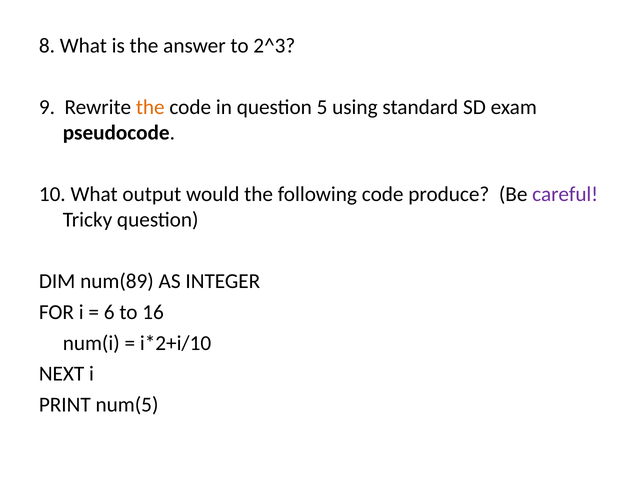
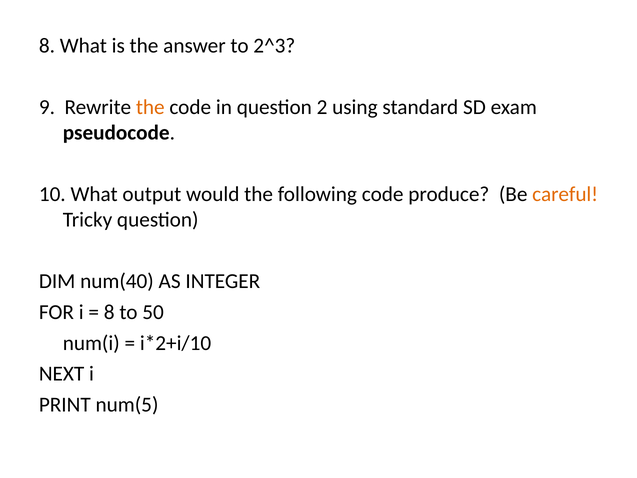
5: 5 -> 2 (322, 107)
careful colour: purple -> orange (565, 194)
num(89: num(89 -> num(40 (117, 281)
6: 6 -> 8 (109, 312)
16: 16 -> 50 (153, 312)
